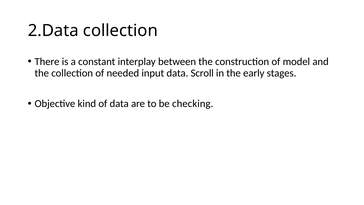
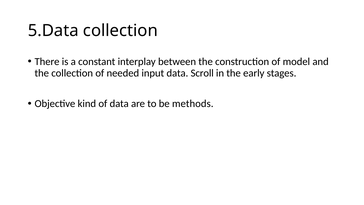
2.Data: 2.Data -> 5.Data (53, 31)
checking: checking -> methods (193, 104)
